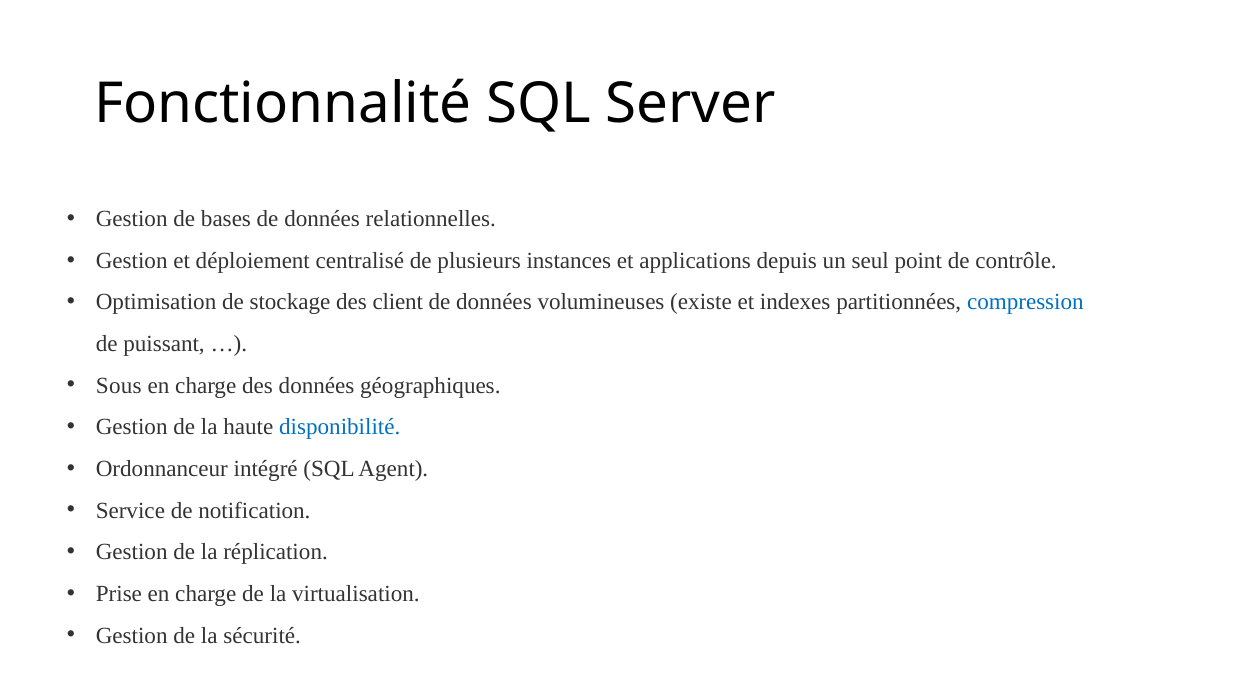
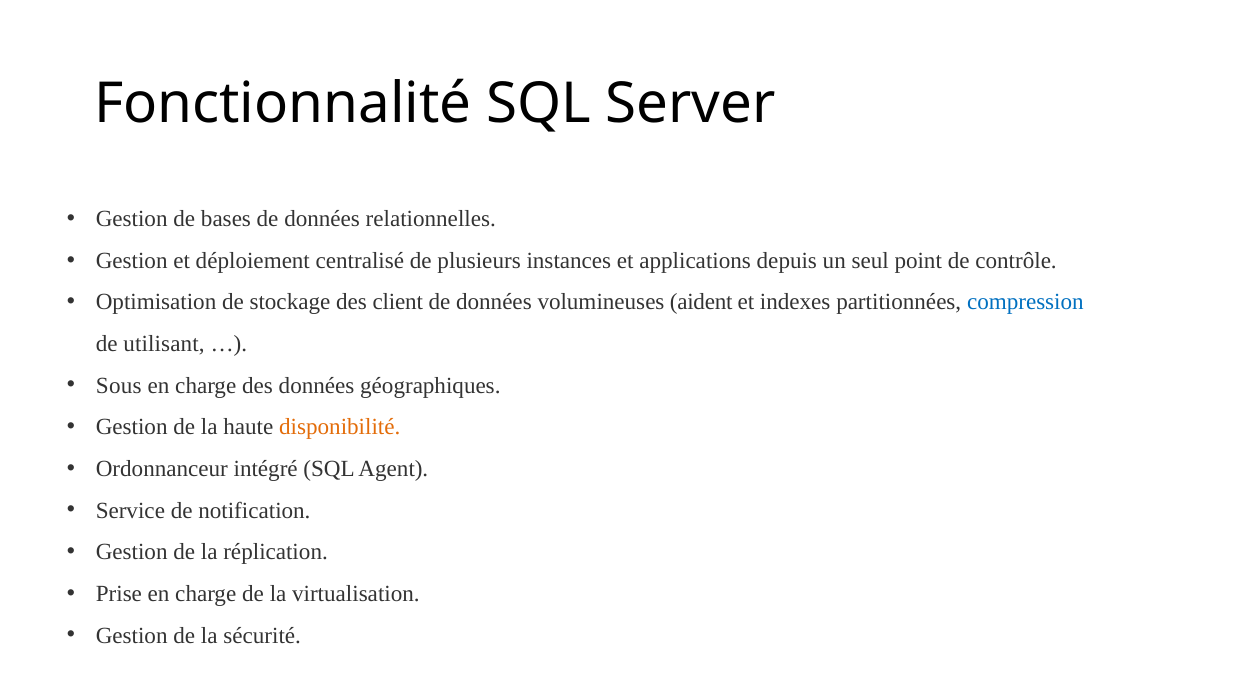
existe: existe -> aident (701, 302)
puissant: puissant -> utilisant (164, 344)
disponibilité colour: blue -> orange (340, 427)
